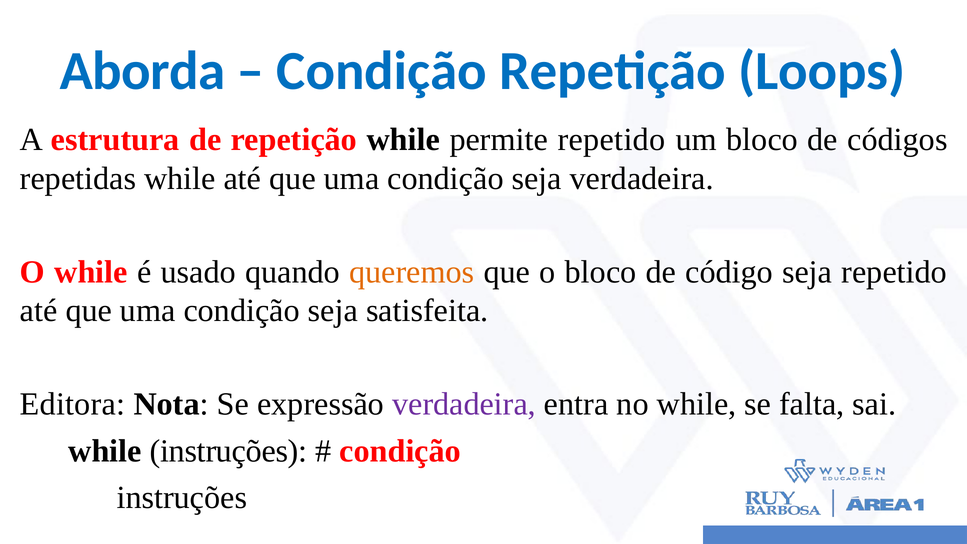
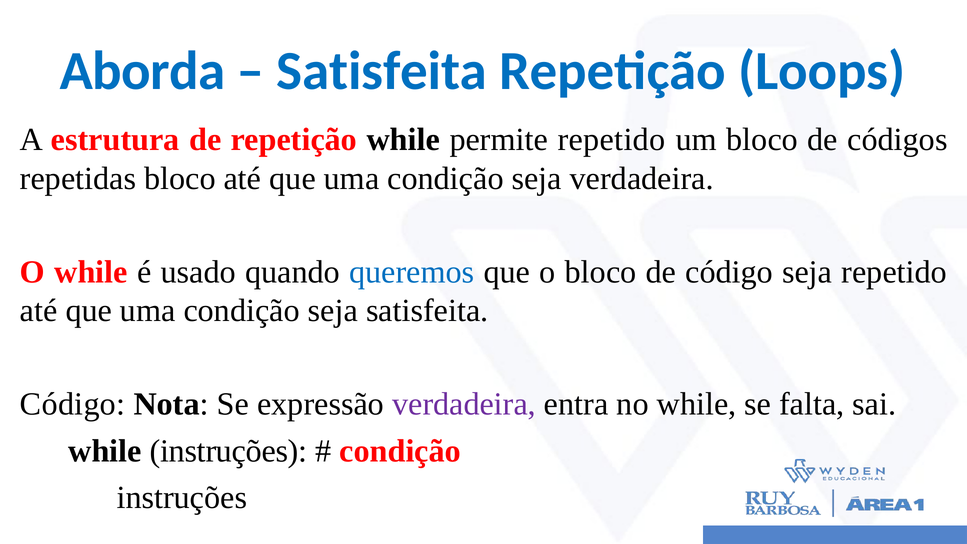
Condição: Condição -> Satisfeita (382, 71)
repetidas while: while -> bloco (180, 178)
queremos colour: orange -> blue (412, 272)
Editora: Editora -> Código (73, 404)
